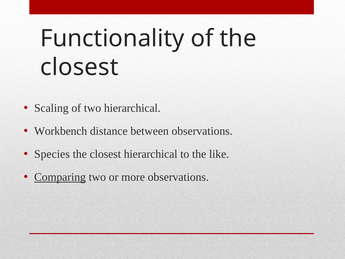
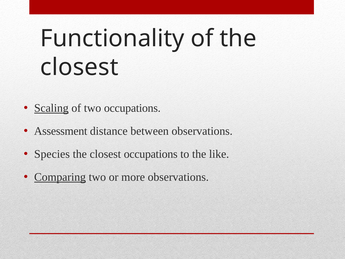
Scaling underline: none -> present (51, 108)
two hierarchical: hierarchical -> occupations (132, 108)
Workbench: Workbench -> Assessment (61, 131)
closest hierarchical: hierarchical -> occupations (151, 154)
